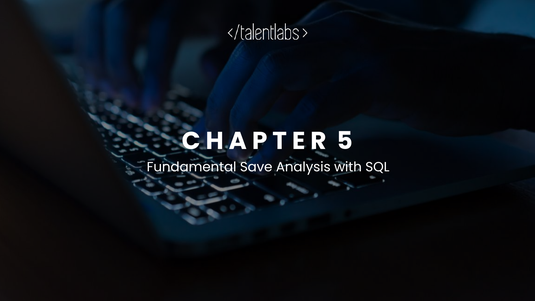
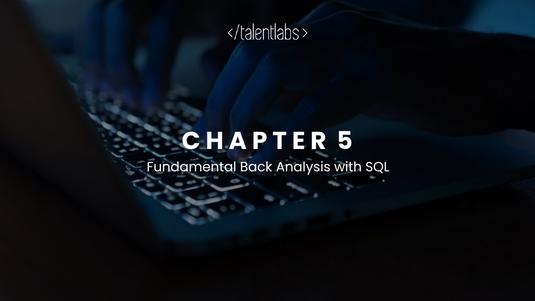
Save: Save -> Back (256, 167)
